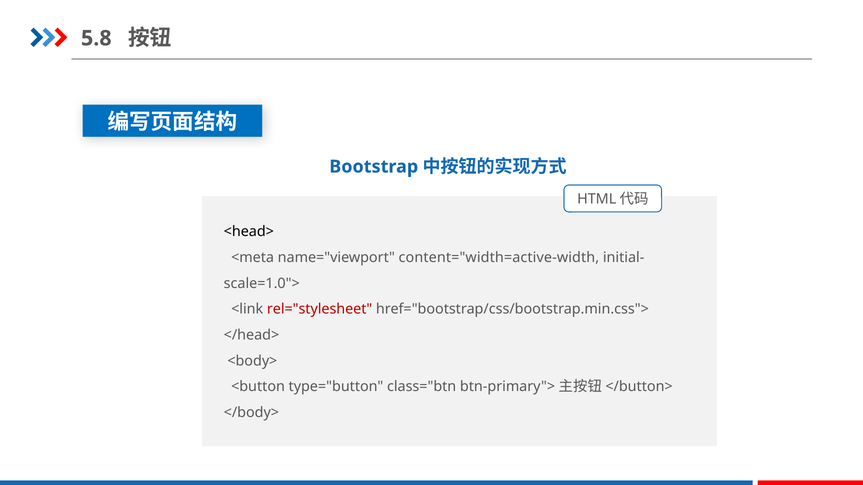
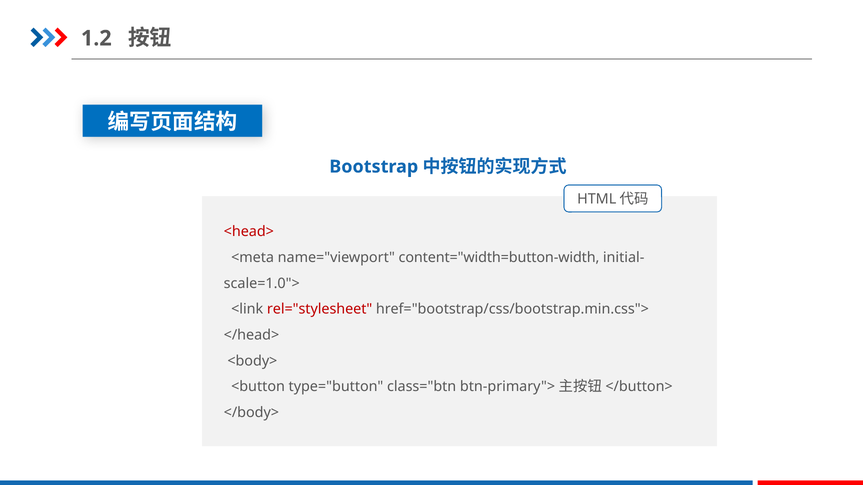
5.8: 5.8 -> 1.2 (96, 38)
<head> colour: black -> red (249, 232)
content="width=active-width: content="width=active-width -> content="width=button-width (499, 258)
